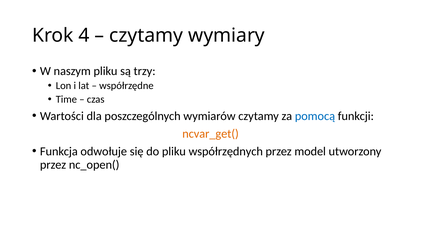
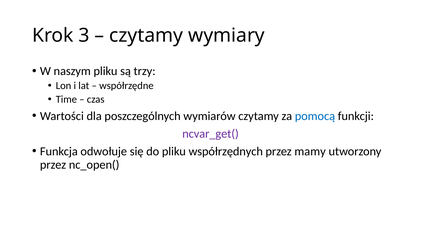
4: 4 -> 3 (84, 35)
ncvar_get( colour: orange -> purple (211, 134)
model: model -> mamy (310, 151)
